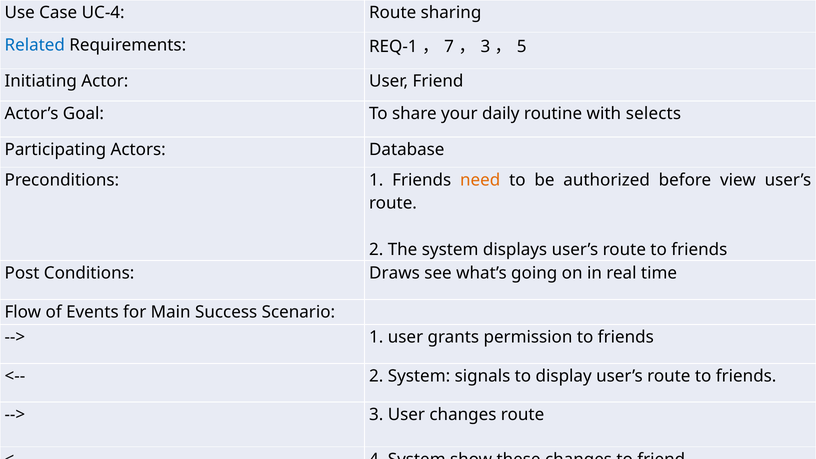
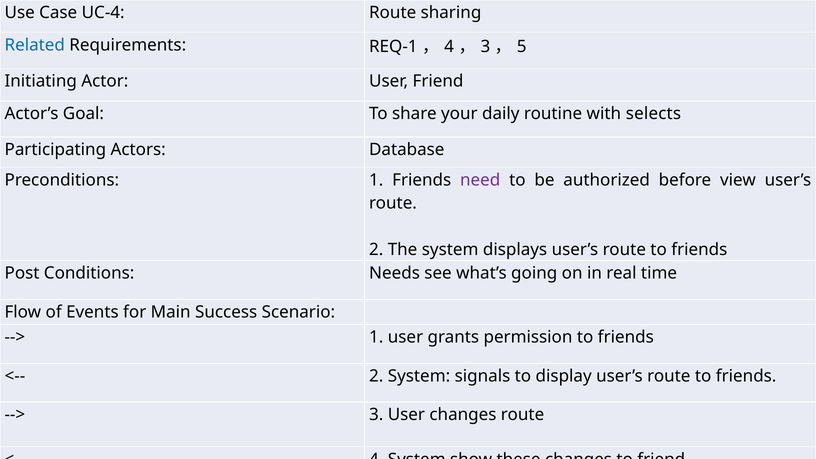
7: 7 -> 4 (449, 46)
need colour: orange -> purple (480, 180)
Draws: Draws -> Needs (395, 273)
